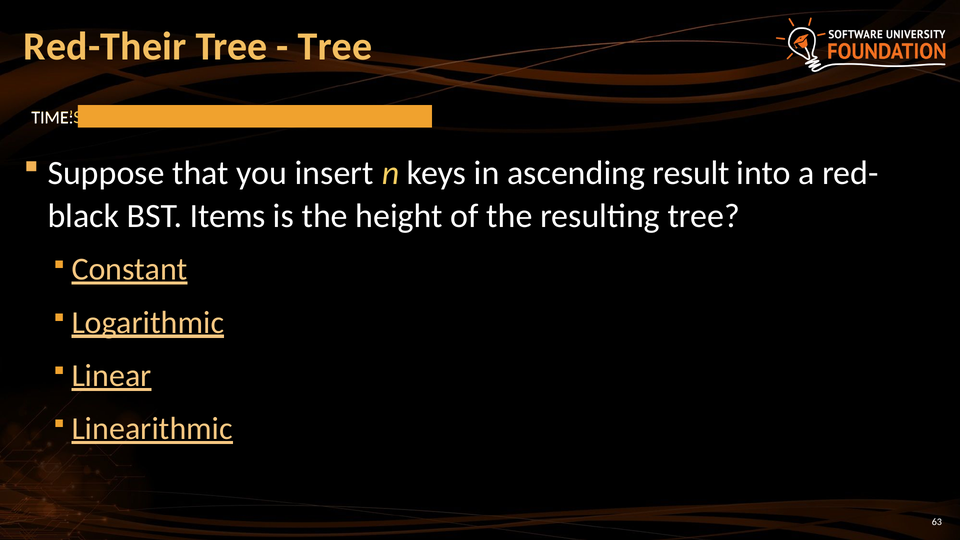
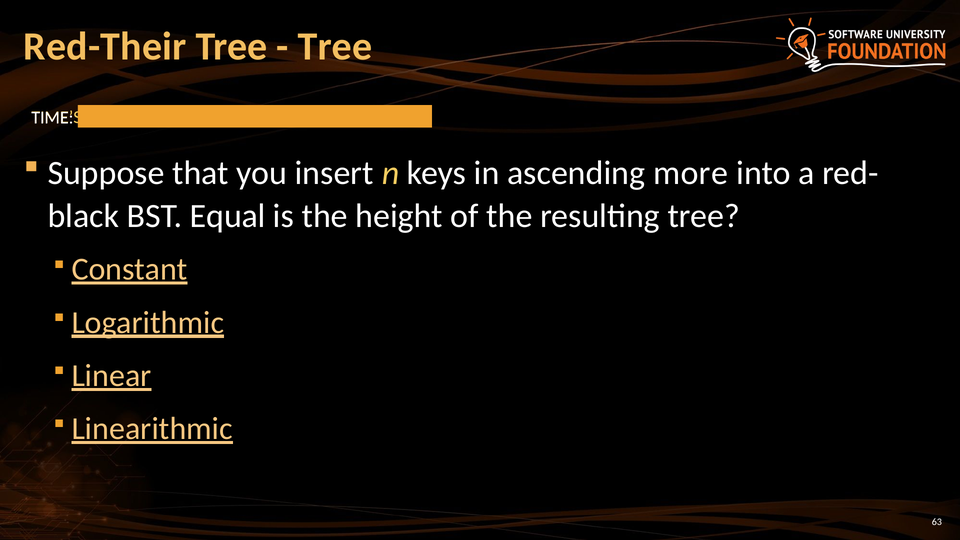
result: result -> more (691, 173)
Items: Items -> Equal (228, 216)
